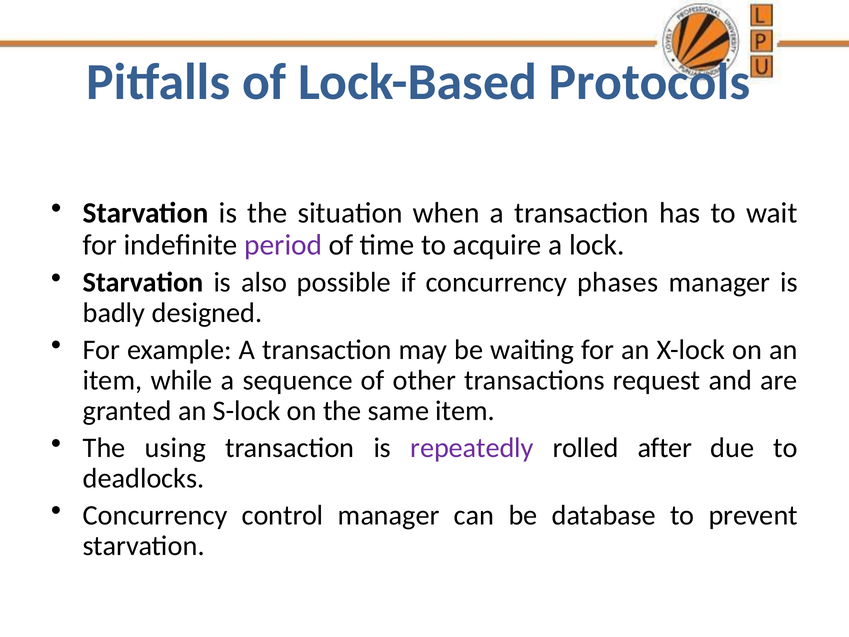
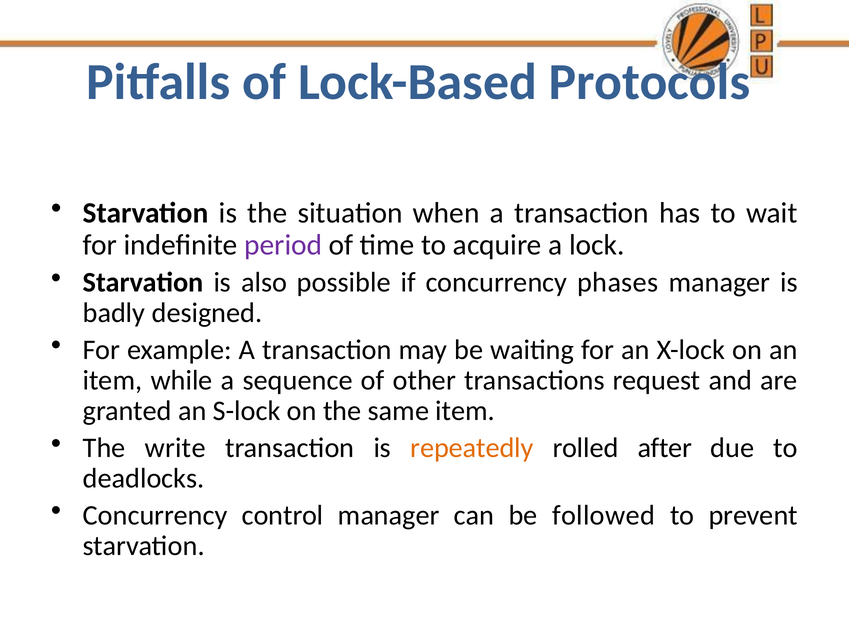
using: using -> write (175, 448)
repeatedly colour: purple -> orange (472, 448)
database: database -> followed (604, 515)
